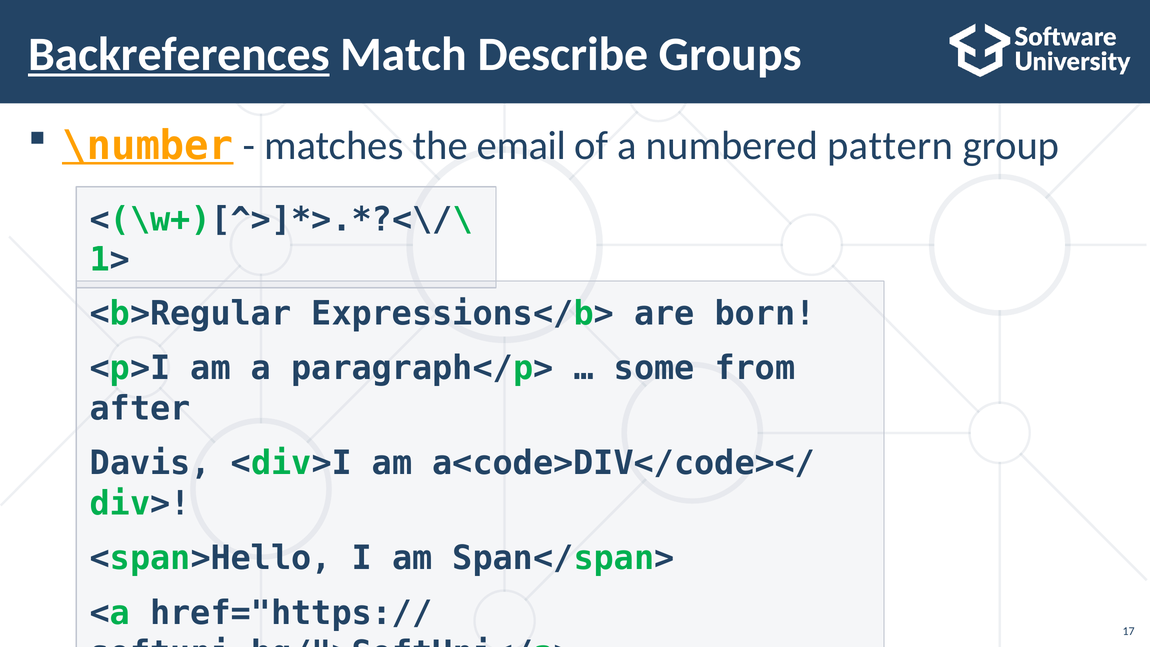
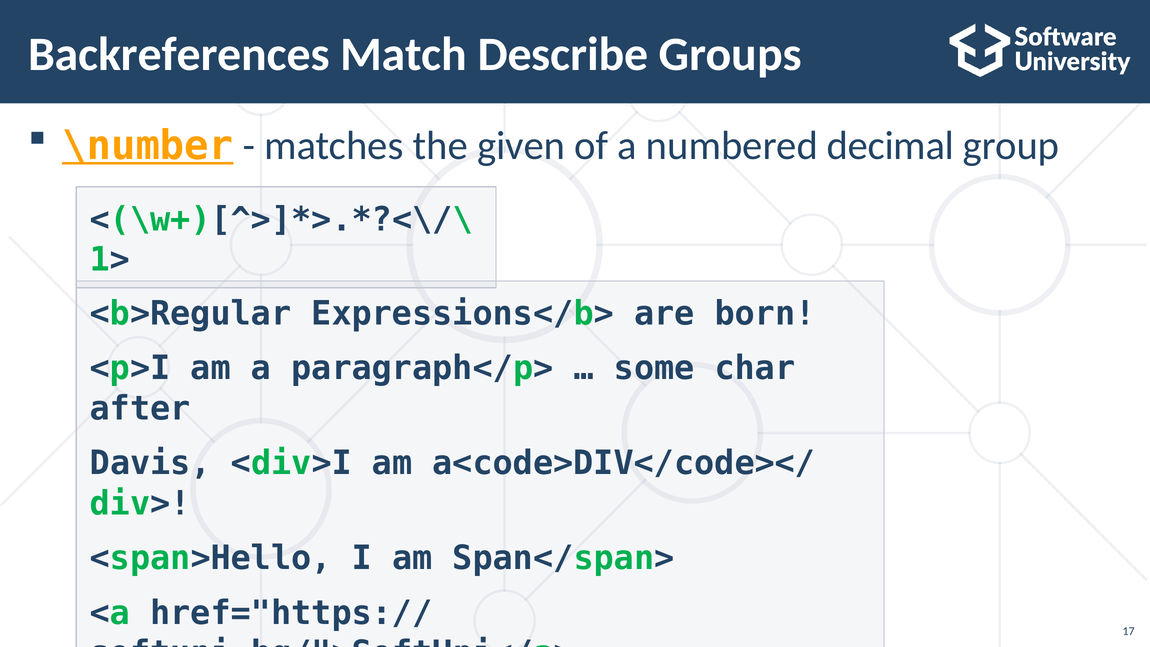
Backreferences underline: present -> none (179, 54)
email: email -> given (521, 146)
pattern: pattern -> decimal (890, 146)
from: from -> char (755, 368)
